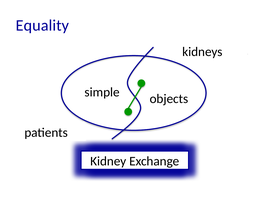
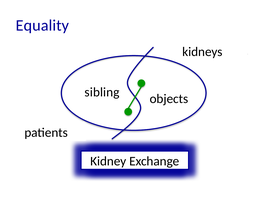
simple: simple -> sibling (102, 92)
